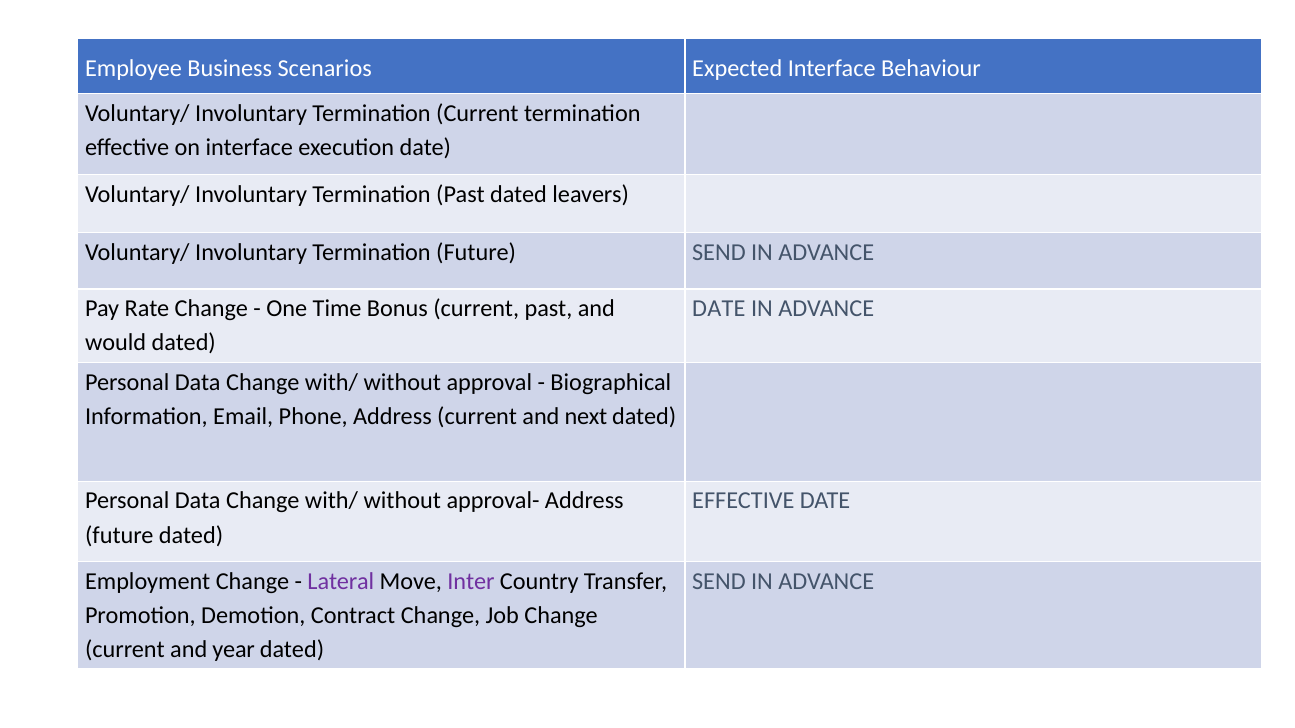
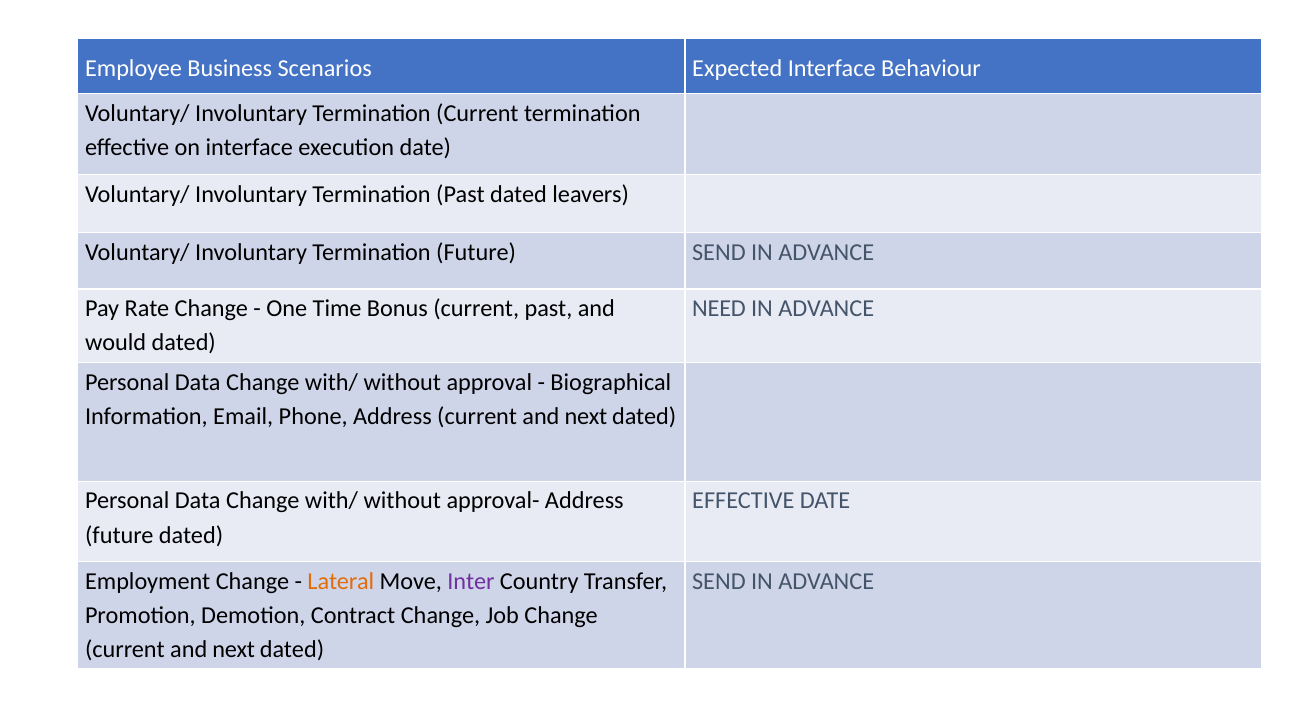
DATE: DATE -> NEED (719, 309)
Lateral colour: purple -> orange (341, 582)
year: year -> next (234, 650)
